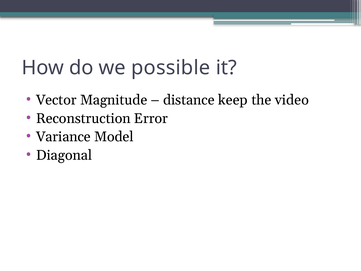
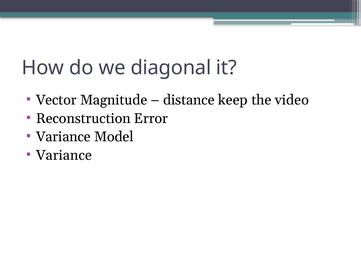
possible: possible -> diagonal (171, 68)
Diagonal: Diagonal -> Variance (64, 155)
